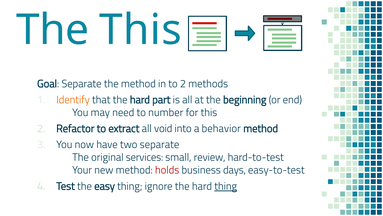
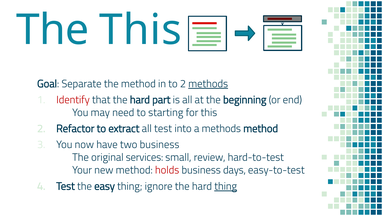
methods underline: none -> present (208, 84)
Identify colour: orange -> red (73, 100)
number: number -> starting (166, 112)
all void: void -> test (163, 128)
a behavior: behavior -> methods (221, 128)
two separate: separate -> business (160, 144)
